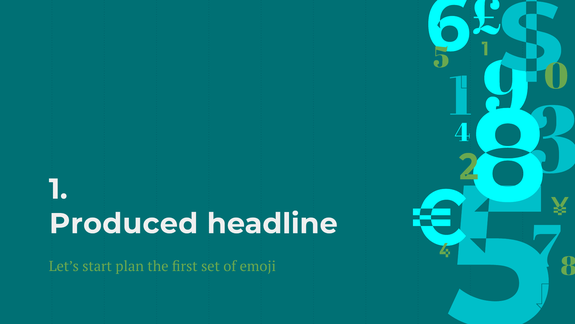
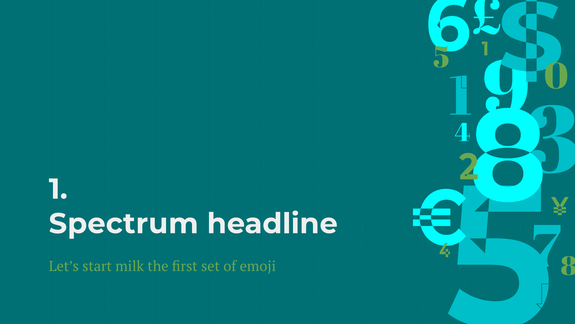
Produced: Produced -> Spectrum (124, 223)
plan: plan -> milk (130, 266)
